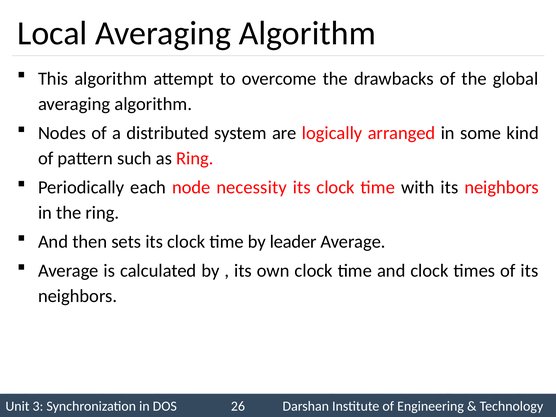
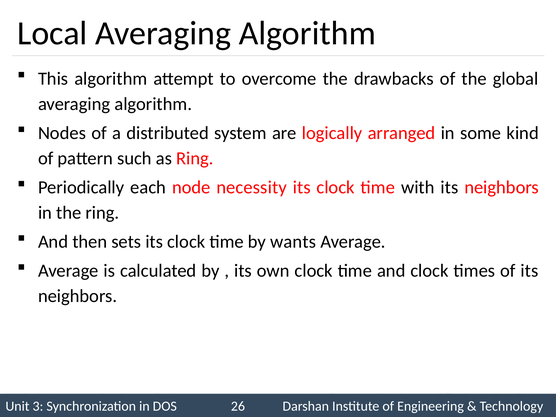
leader: leader -> wants (293, 242)
